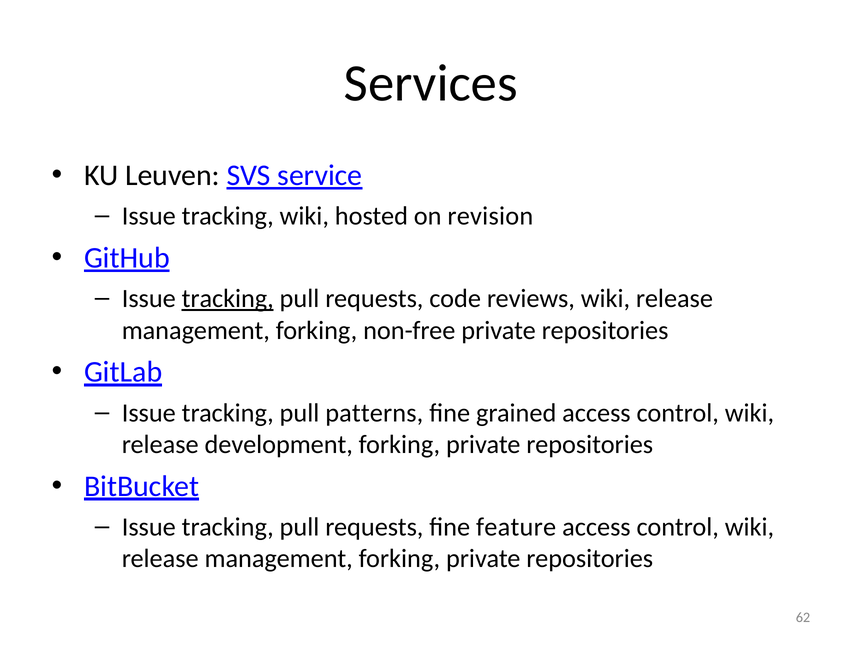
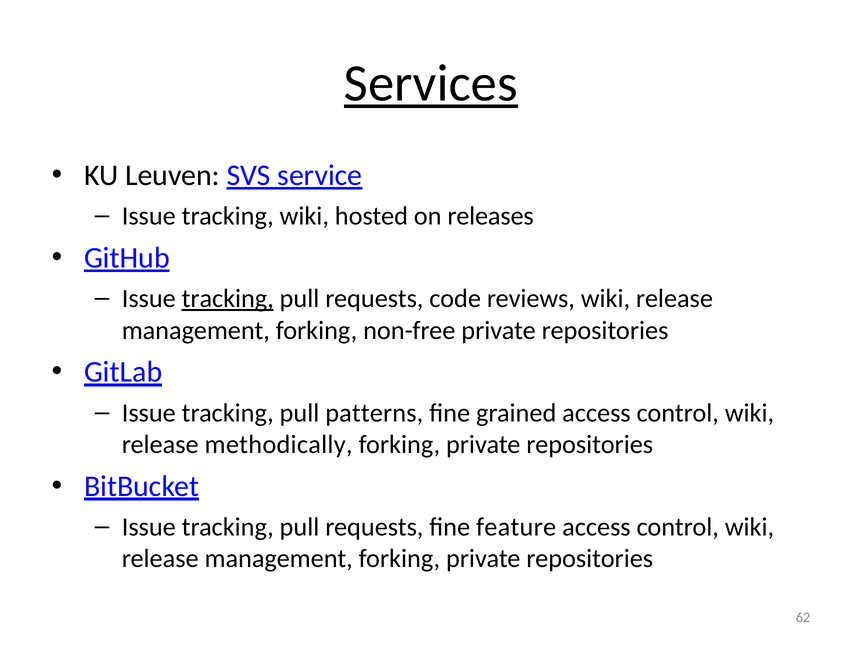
Services underline: none -> present (431, 83)
revision: revision -> releases (491, 216)
development: development -> methodically (279, 444)
